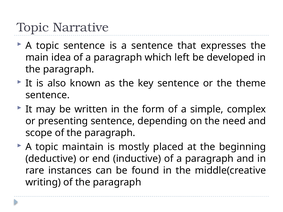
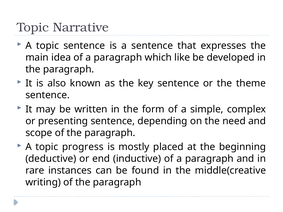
left: left -> like (182, 58)
maintain: maintain -> progress (83, 147)
